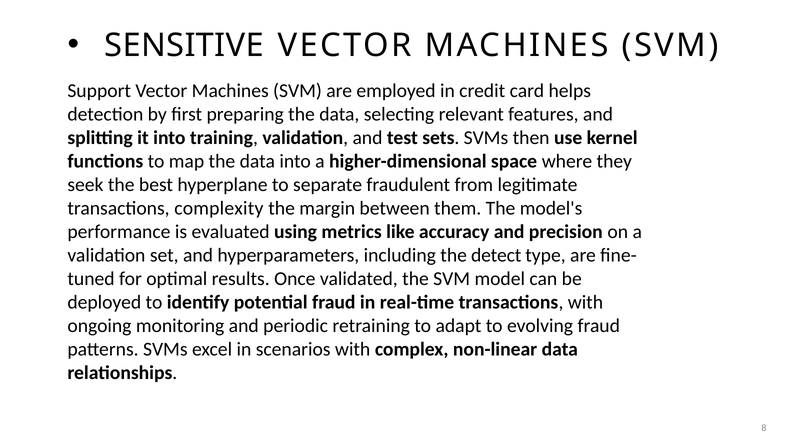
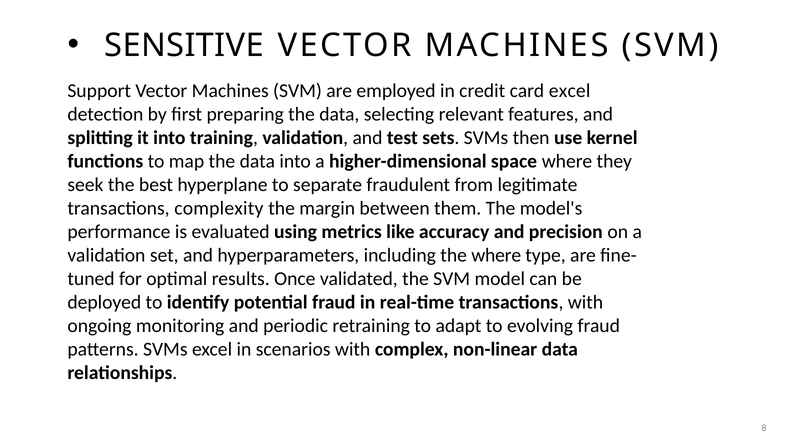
card helps: helps -> excel (570, 91)
the detect: detect -> where (496, 256)
